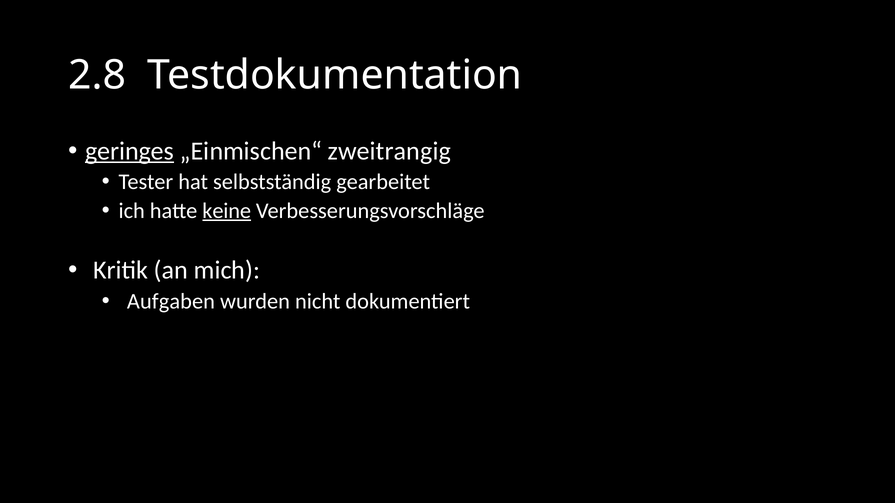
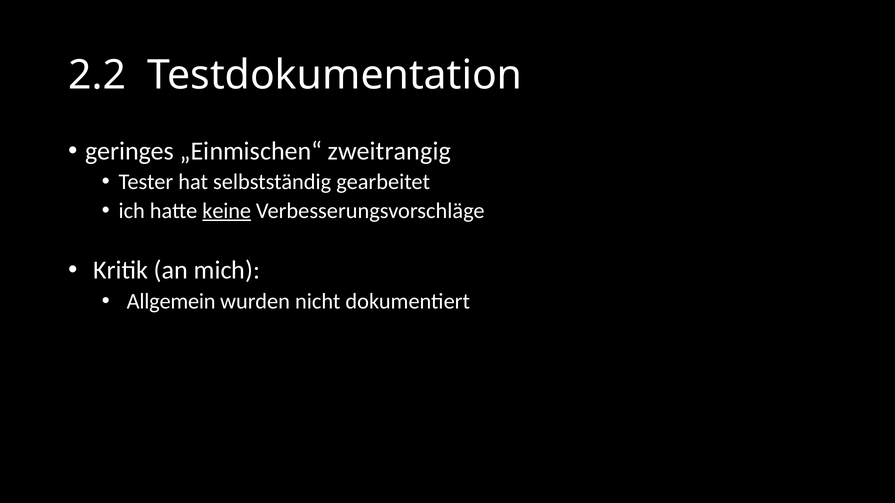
2.8: 2.8 -> 2.2 (97, 75)
geringes underline: present -> none (130, 151)
Aufgaben: Aufgaben -> Allgemein (171, 301)
